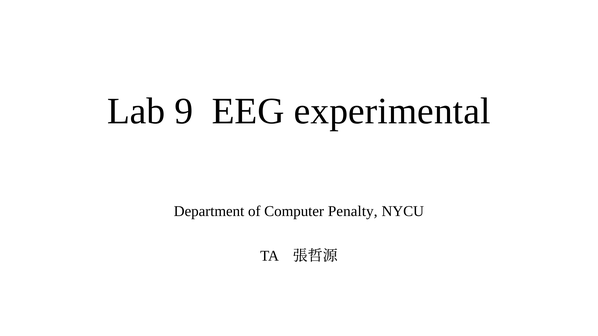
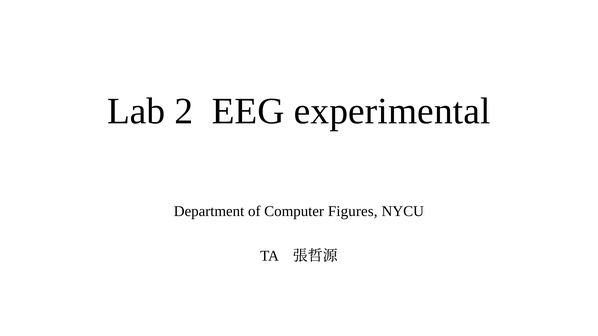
9: 9 -> 2 (184, 111)
Penalty: Penalty -> Figures (353, 211)
